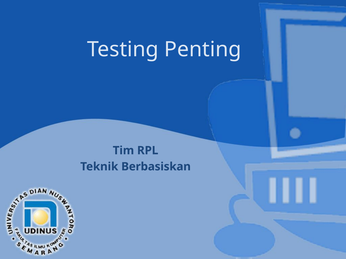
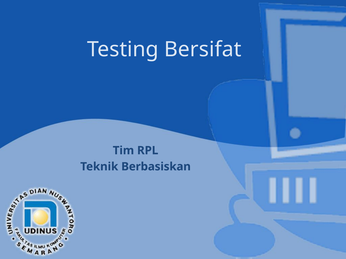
Penting: Penting -> Bersifat (203, 49)
